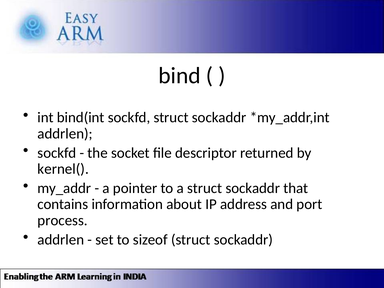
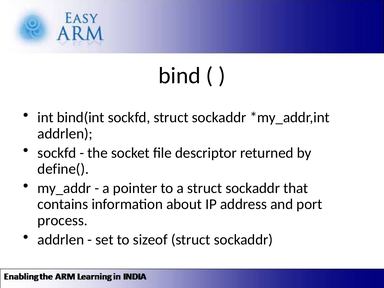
kernel(: kernel( -> define( (63, 169)
